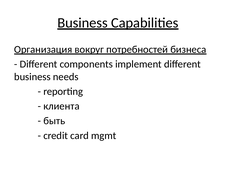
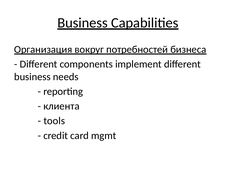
быть: быть -> tools (54, 121)
